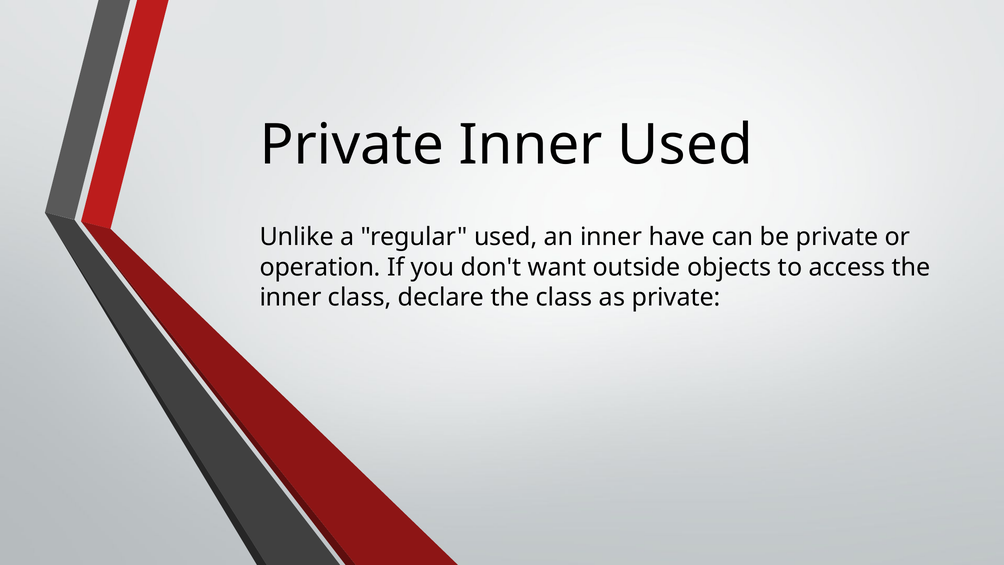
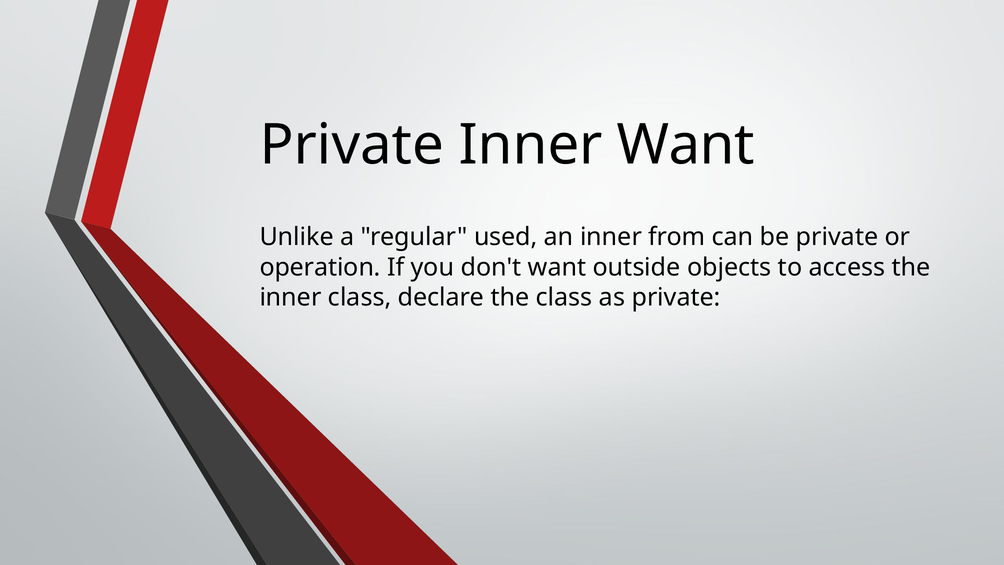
Inner Used: Used -> Want (686, 145)
have: have -> from (677, 237)
